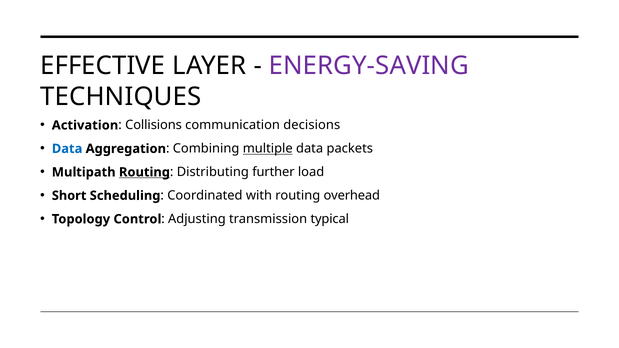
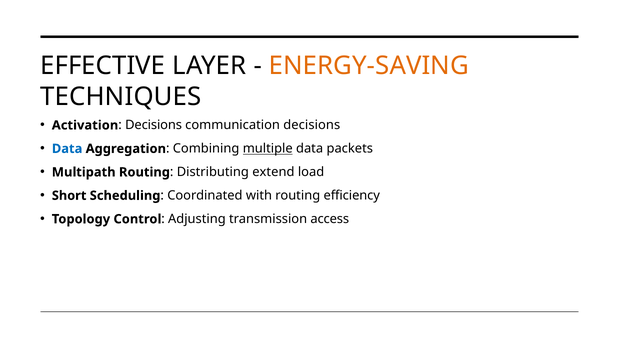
ENERGY-SAVING colour: purple -> orange (369, 66)
Collisions: Collisions -> Decisions (154, 125)
Routing underline: present -> none (144, 172)
further: further -> extend (273, 172)
overhead: overhead -> efficiency (352, 196)
typical: typical -> access (330, 219)
